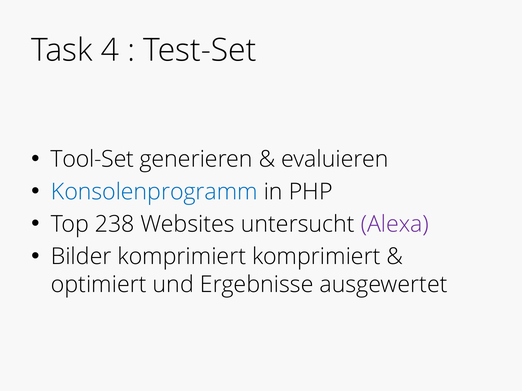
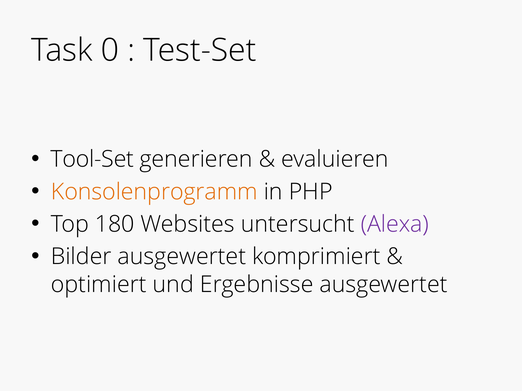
4: 4 -> 0 (110, 51)
Konsolenprogramm colour: blue -> orange (154, 192)
238: 238 -> 180 (115, 224)
Bilder komprimiert: komprimiert -> ausgewertet (182, 257)
